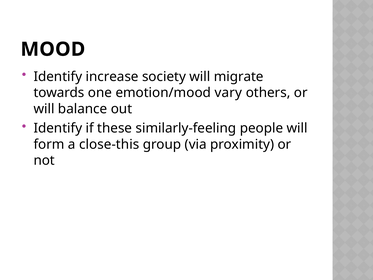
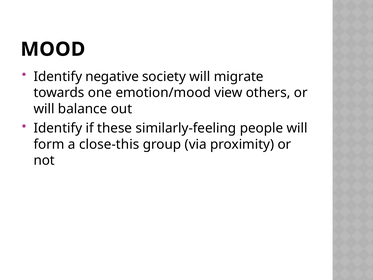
increase: increase -> negative (112, 77)
vary: vary -> view (228, 93)
